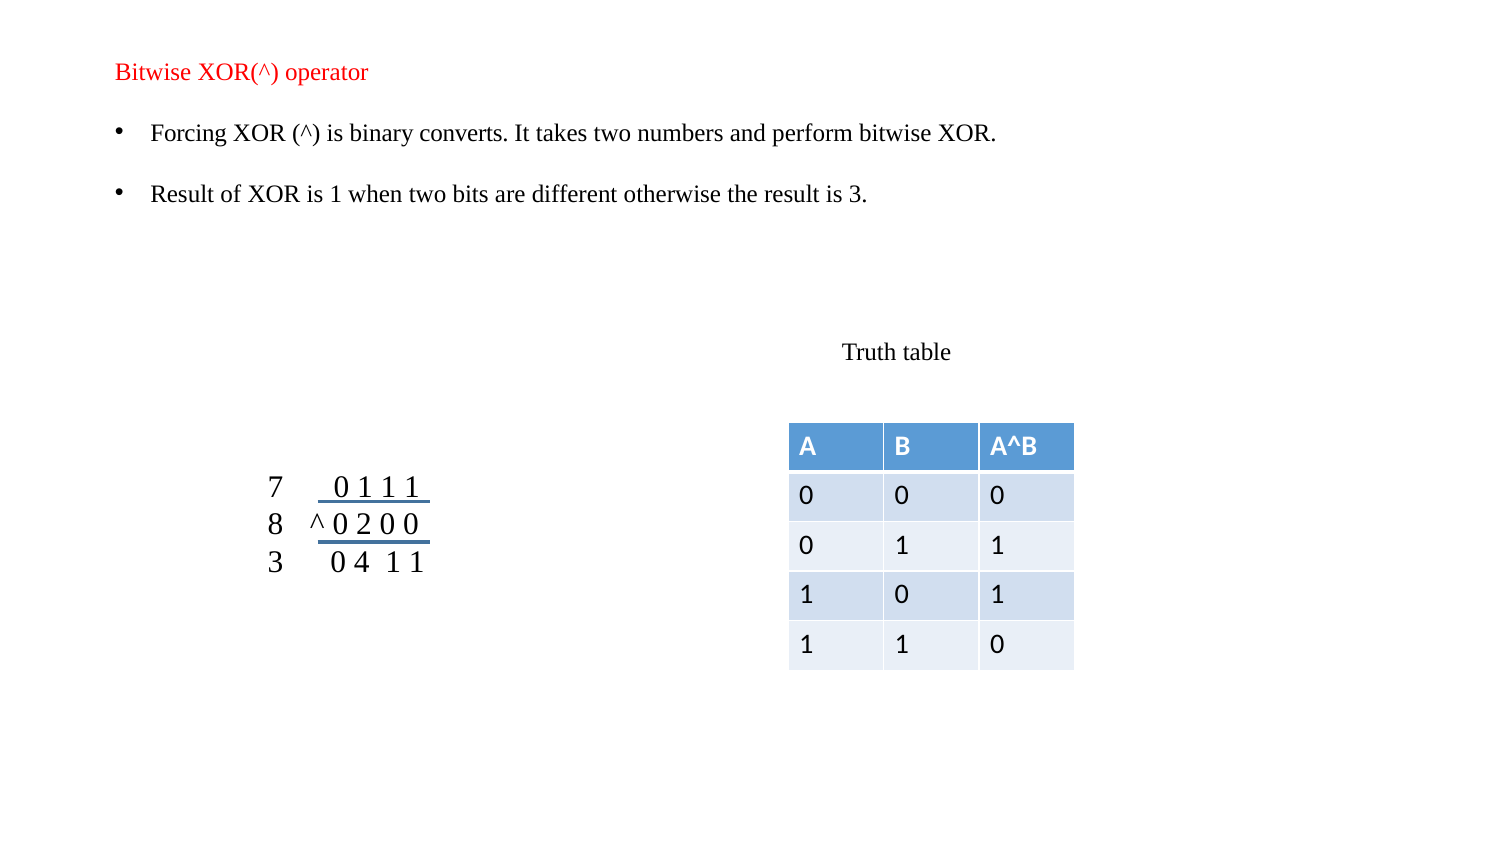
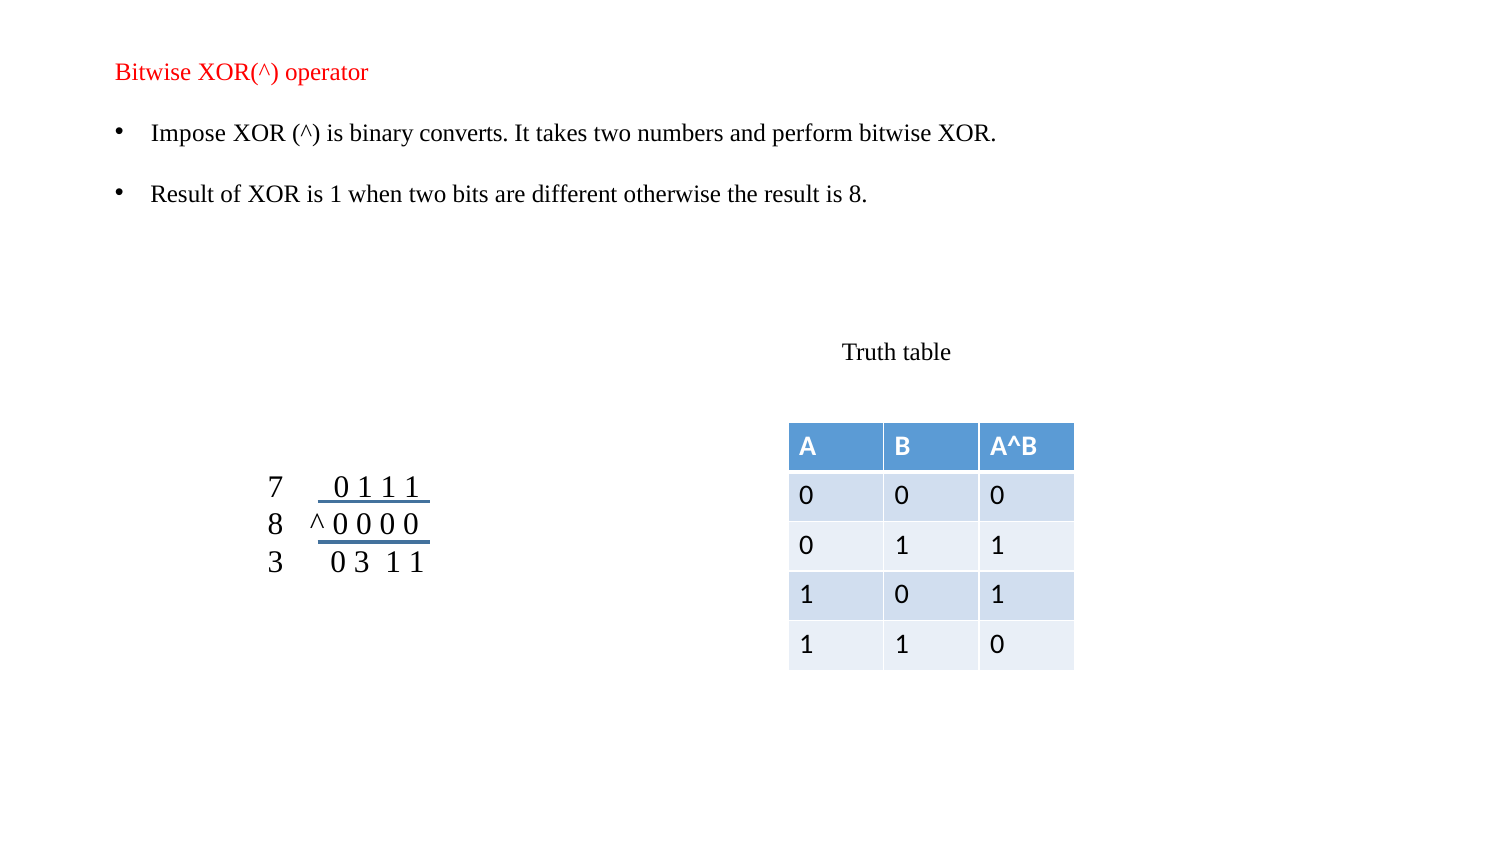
Forcing: Forcing -> Impose (188, 133)
is 3: 3 -> 8 (858, 194)
2: 2 -> 0 (364, 525)
3 0 4: 4 -> 3 (362, 562)
